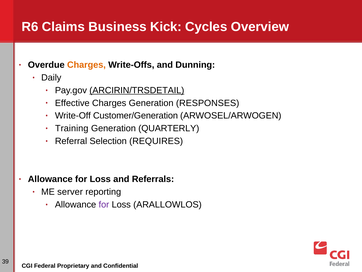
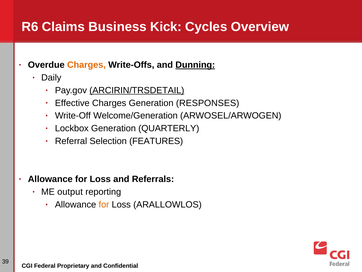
Dunning underline: none -> present (195, 65)
Customer/Generation: Customer/Generation -> Welcome/Generation (135, 116)
Training: Training -> Lockbox (72, 128)
REQUIRES: REQUIRES -> FEATURES (156, 141)
server: server -> output (70, 192)
for colour: purple -> orange (104, 204)
